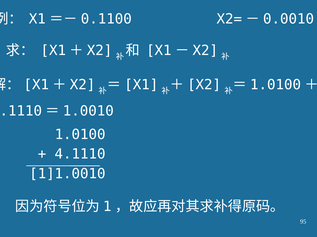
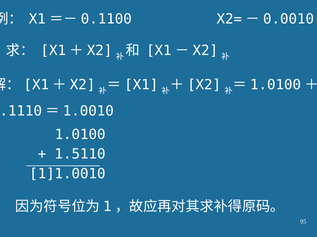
4.1110: 4.1110 -> 1.5110 (80, 155)
